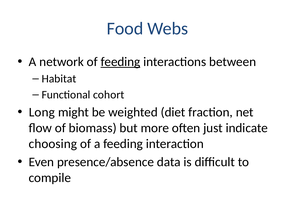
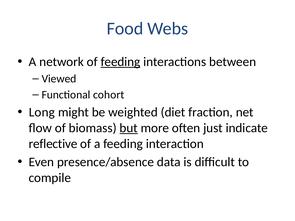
Habitat: Habitat -> Viewed (59, 79)
but underline: none -> present (129, 128)
choosing: choosing -> reflective (53, 144)
